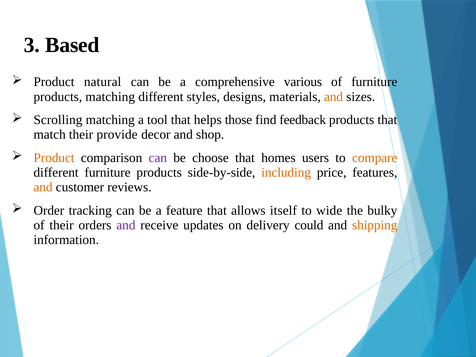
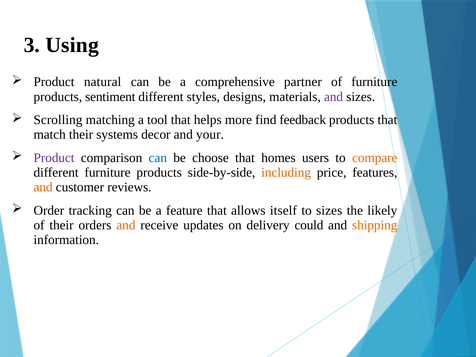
Based: Based -> Using (72, 45)
various: various -> partner (303, 82)
products matching: matching -> sentiment (110, 97)
and colour: orange -> purple (334, 97)
those: those -> more (238, 120)
provide: provide -> systems (117, 135)
shop: shop -> your (210, 135)
Product colour: orange -> purple (54, 158)
can colour: purple -> blue (158, 158)
to wide: wide -> sizes (329, 210)
bulky: bulky -> likely (382, 210)
and colour: purple -> orange (126, 225)
